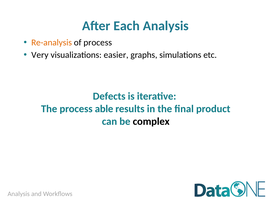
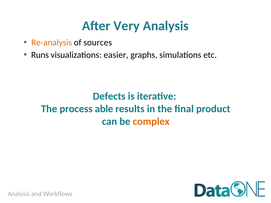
Each: Each -> Very (127, 26)
of process: process -> sources (98, 43)
Very: Very -> Runs (40, 55)
complex colour: black -> orange (151, 122)
